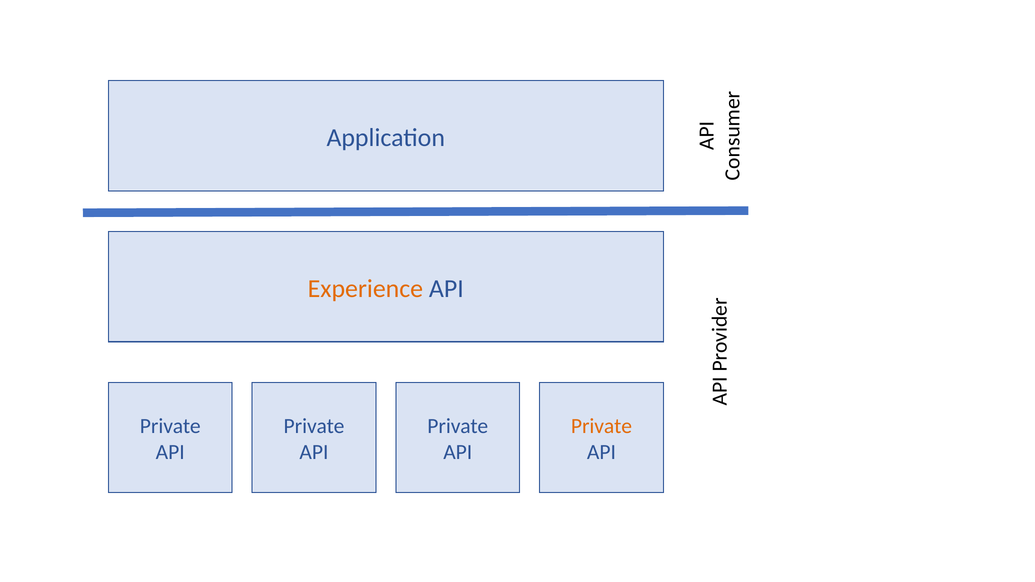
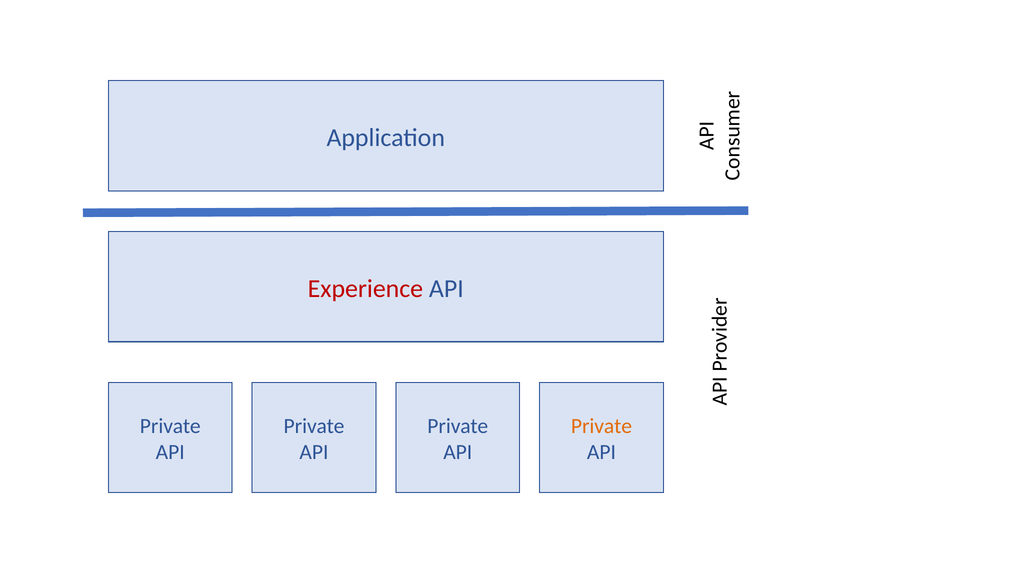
Experience colour: orange -> red (365, 289)
